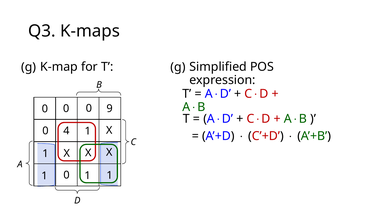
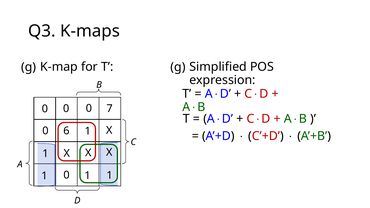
9: 9 -> 7 (110, 109)
4: 4 -> 6 (66, 131)
